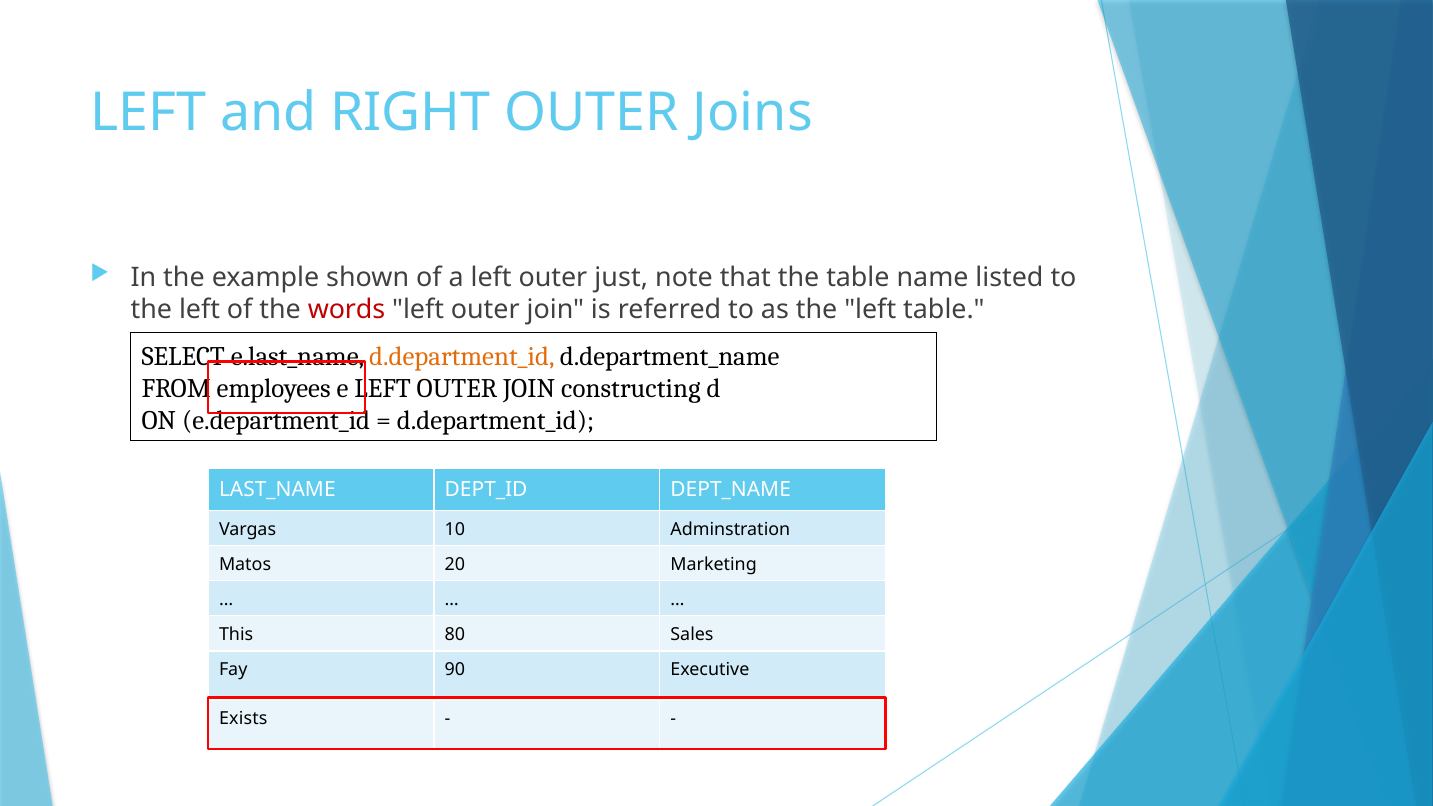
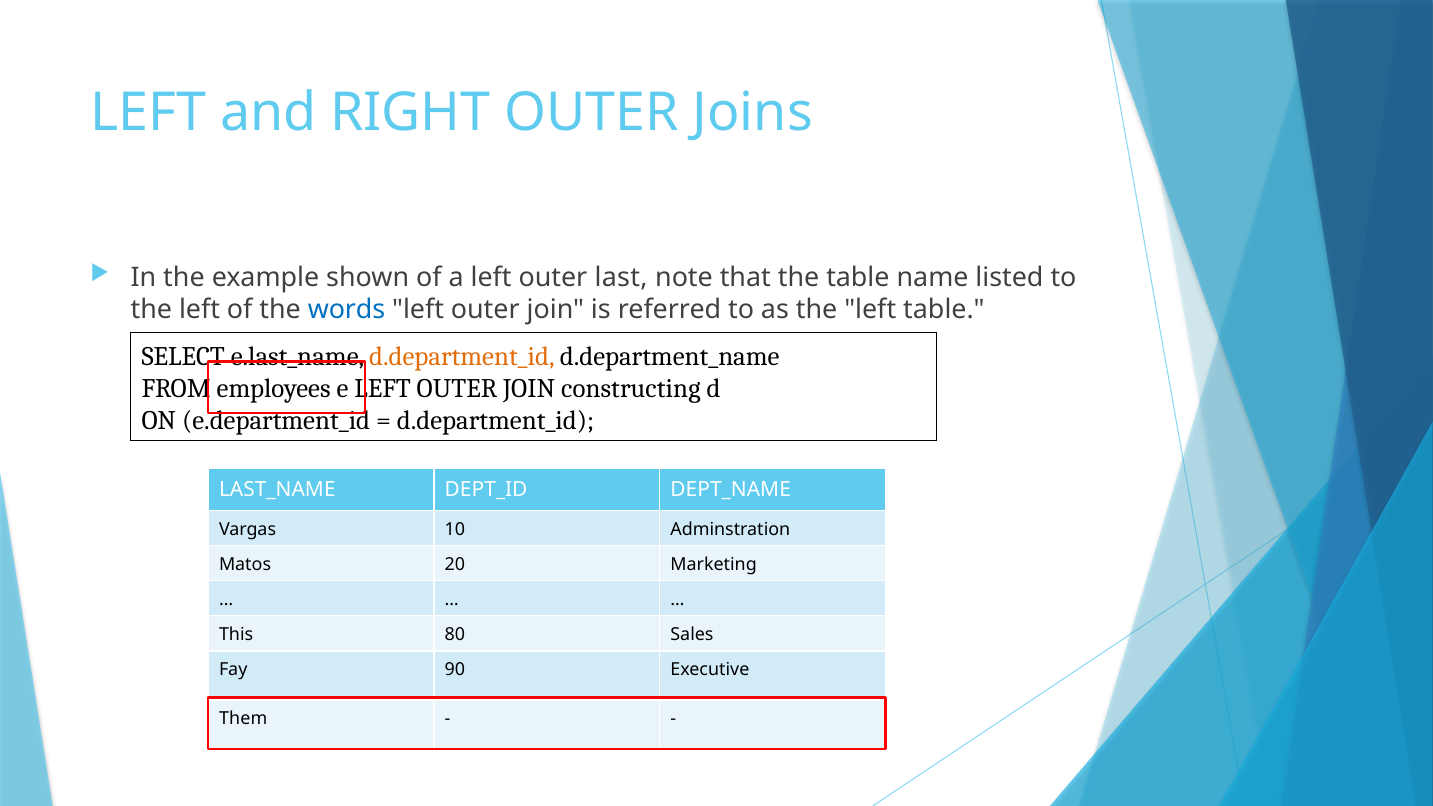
just: just -> last (621, 277)
words colour: red -> blue (347, 310)
Exists: Exists -> Them (243, 719)
